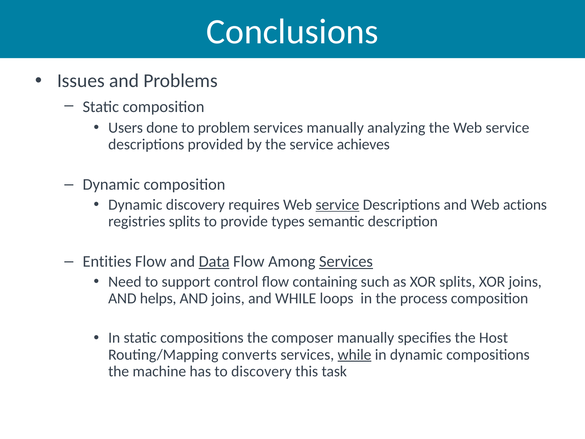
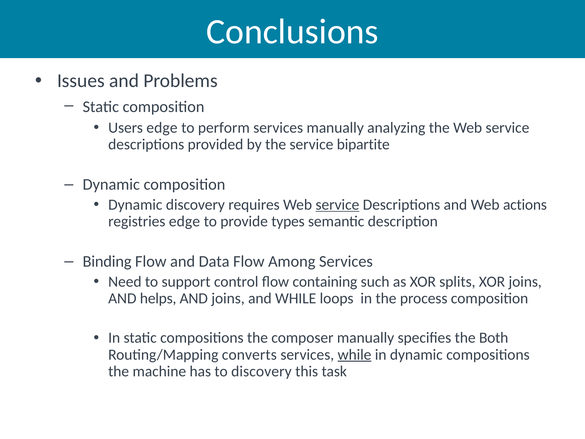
Users done: done -> edge (162, 128)
problem: problem -> perform (224, 128)
achieves: achieves -> bipartite (363, 144)
registries splits: splits -> edge (184, 221)
Entities: Entities -> Binding (107, 261)
Data underline: present -> none (214, 261)
Services underline: present -> none (346, 261)
Host: Host -> Both (494, 338)
